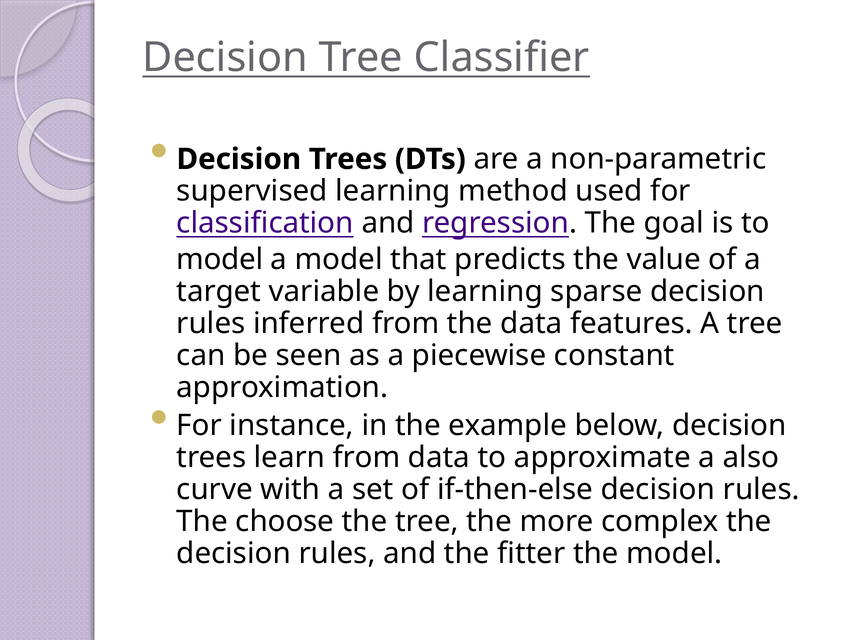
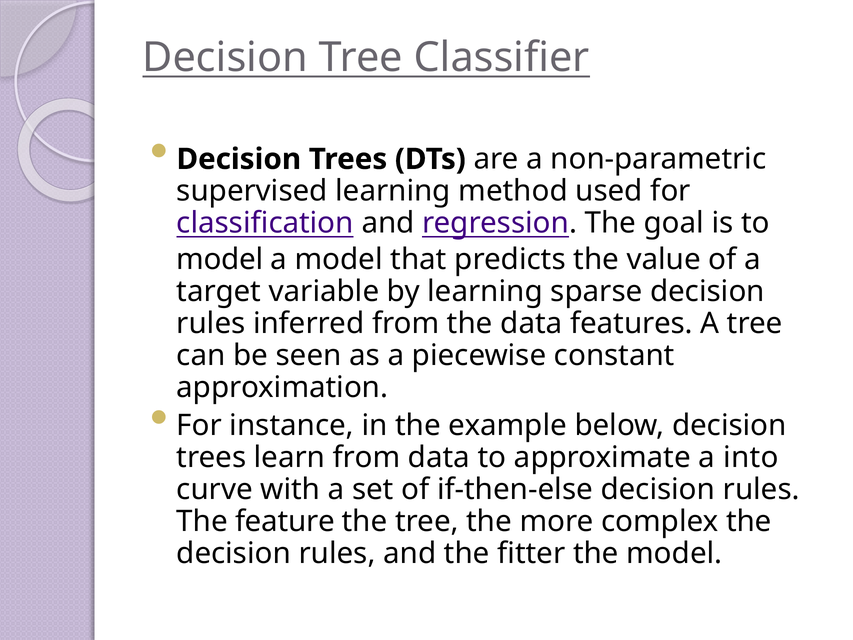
also: also -> into (751, 457)
choose: choose -> feature (285, 521)
